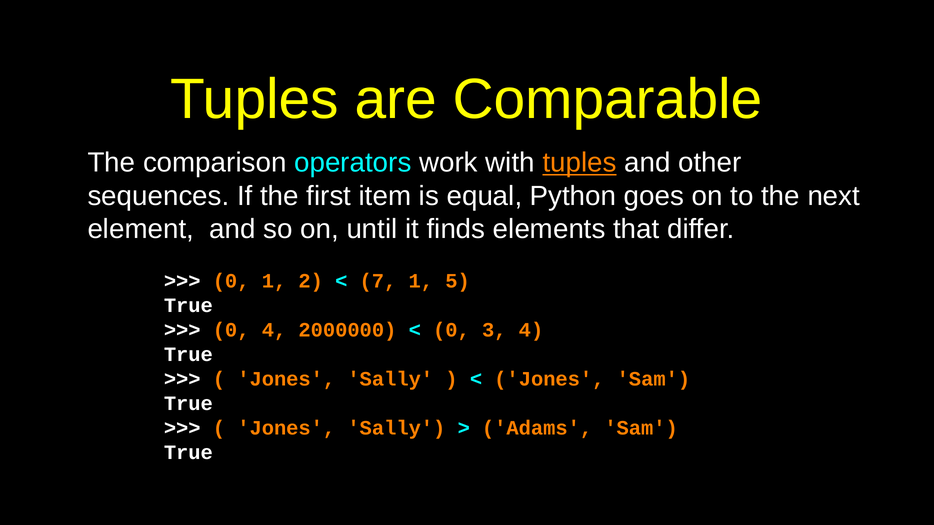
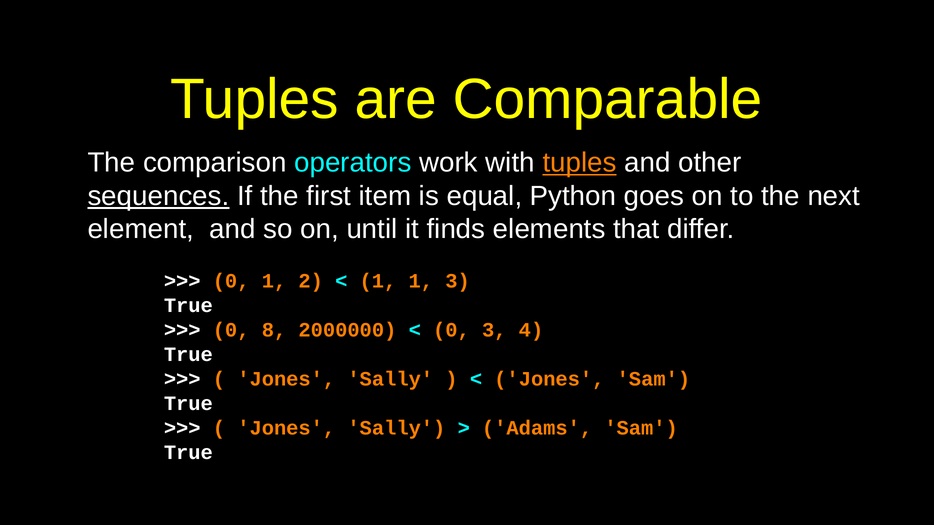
sequences underline: none -> present (159, 196)
7: 7 -> 1 (378, 281)
1 5: 5 -> 3 (458, 281)
0 4: 4 -> 8 (274, 330)
